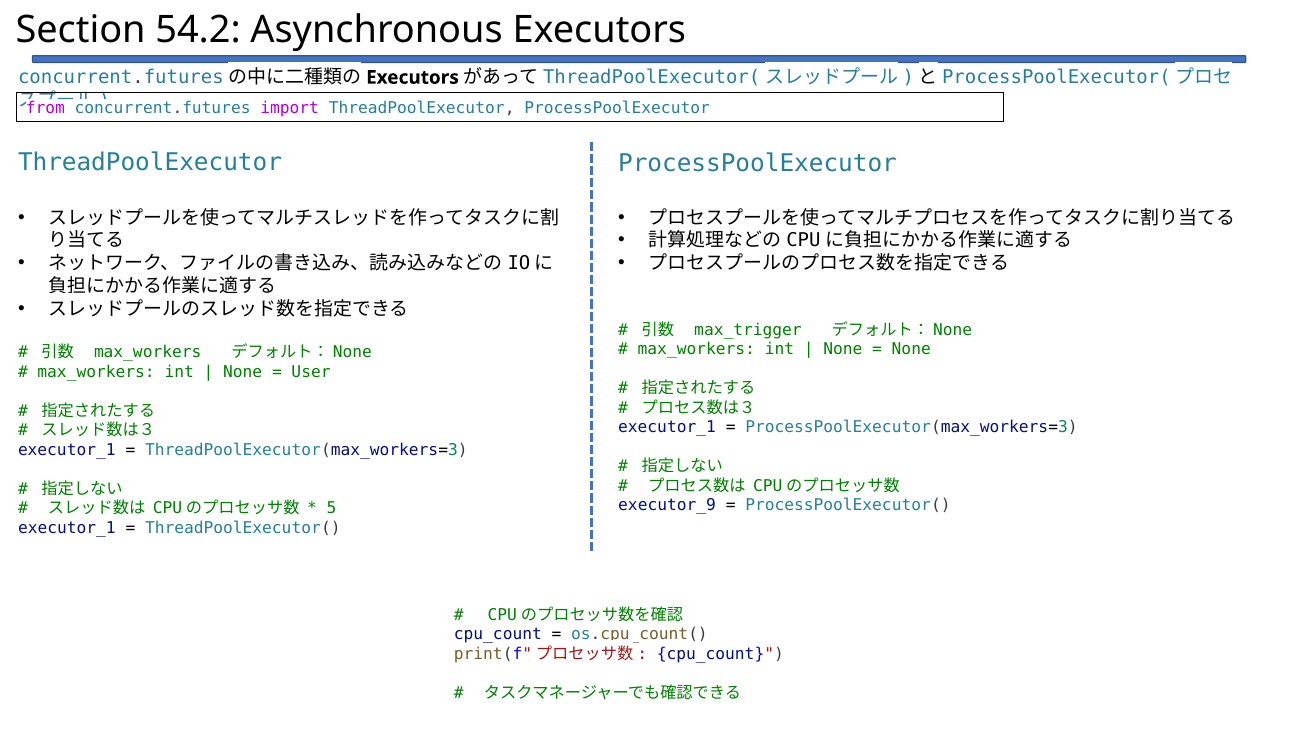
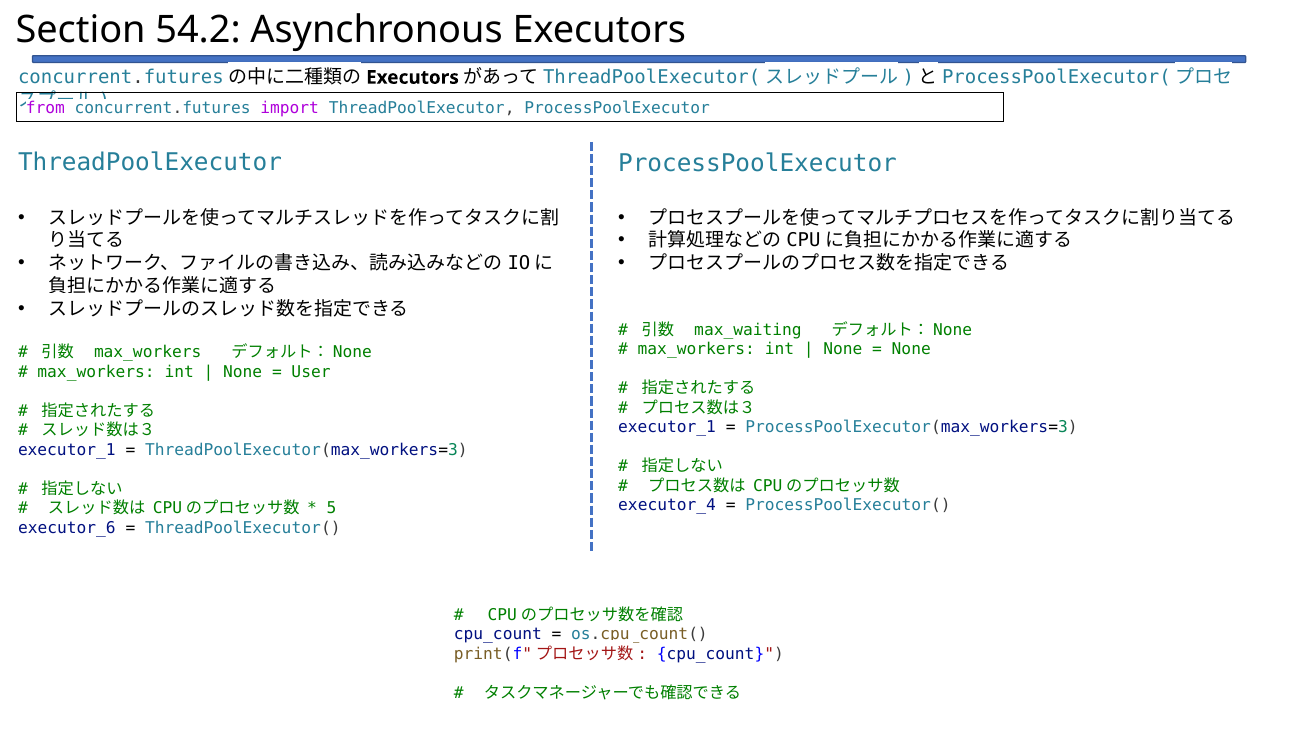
max_trigger: max_trigger -> max_waiting (748, 330)
executor_9: executor_9 -> executor_4 (667, 505)
executor_1: executor_1 -> executor_6 (67, 528)
